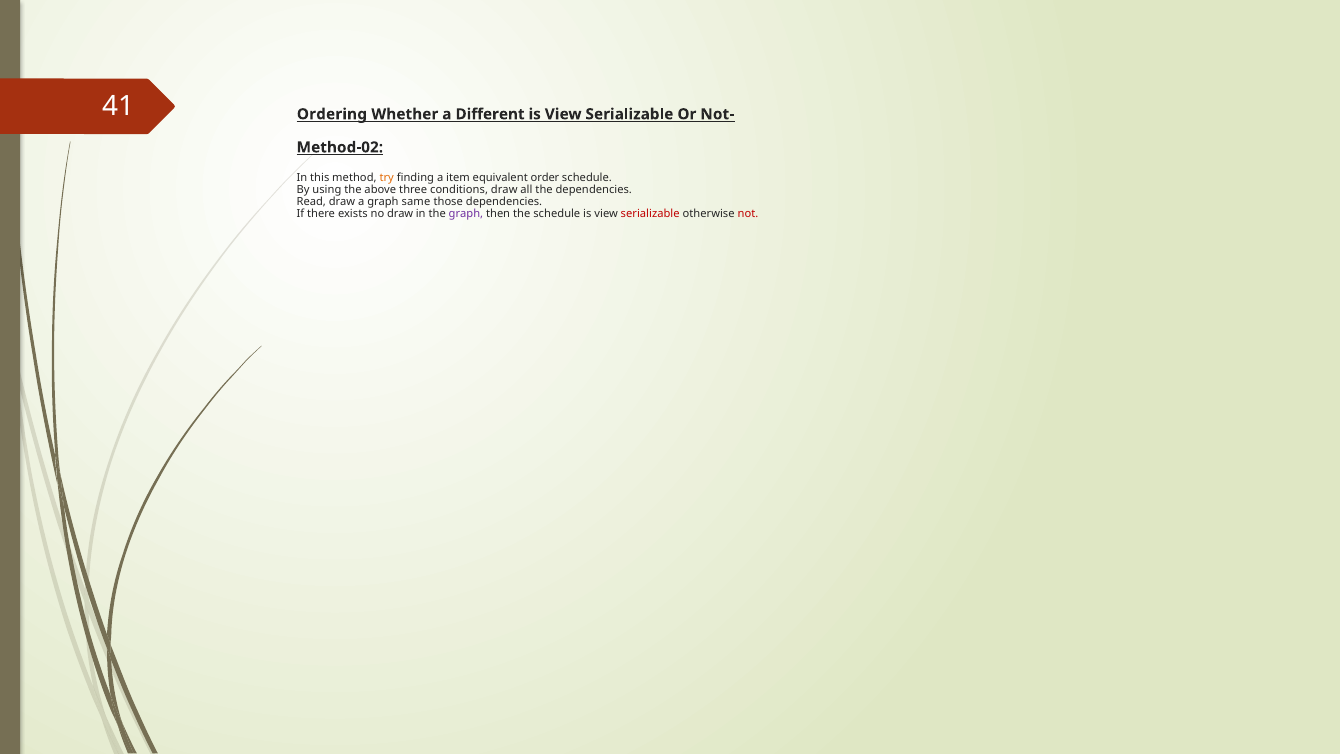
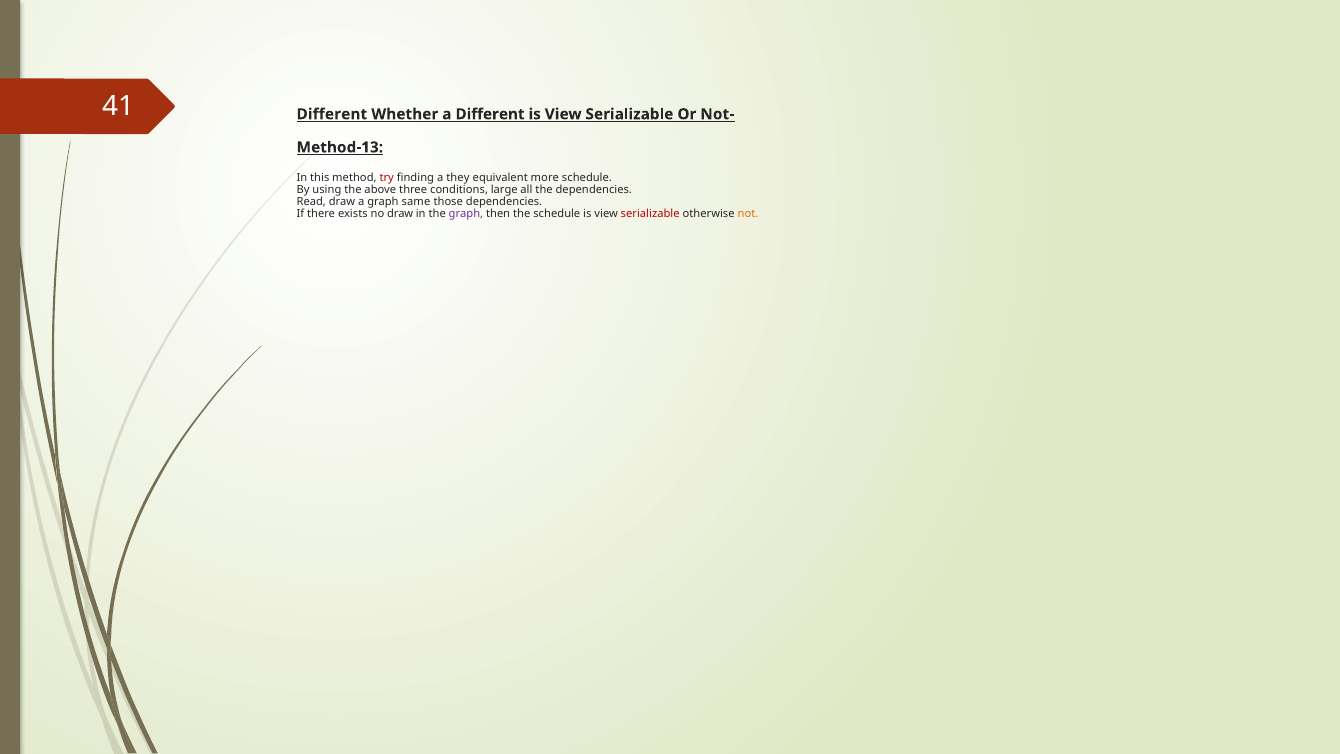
41 Ordering: Ordering -> Different (332, 114)
Method-02: Method-02 -> Method-13 (340, 147)
try colour: orange -> red (387, 178)
item: item -> they (458, 178)
order: order -> more (545, 178)
conditions draw: draw -> large (504, 190)
not colour: red -> orange (748, 214)
